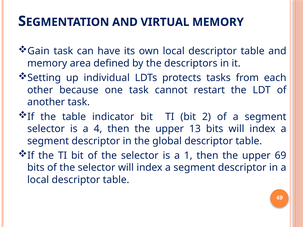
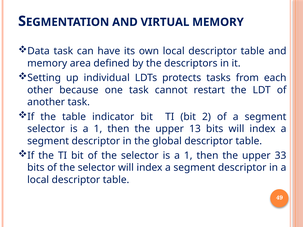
Gain: Gain -> Data (39, 51)
4: 4 -> 1 (98, 129)
69: 69 -> 33 (281, 156)
